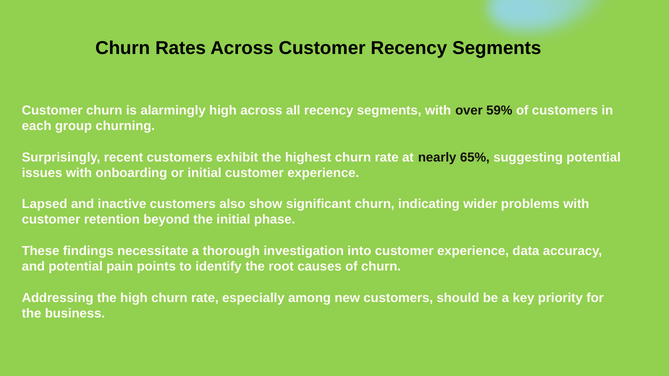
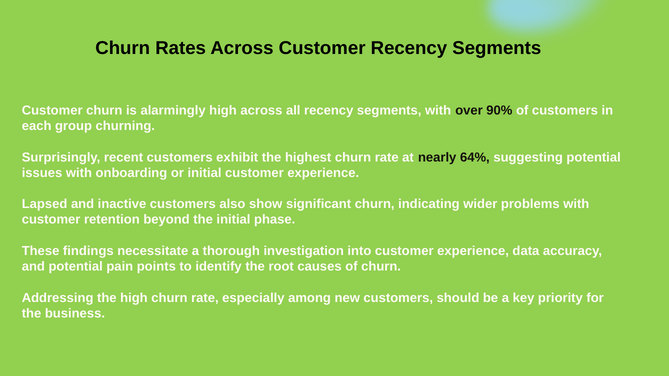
59%: 59% -> 90% (499, 111)
65%: 65% -> 64% (475, 157)
